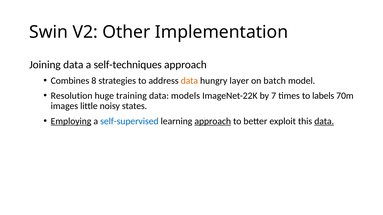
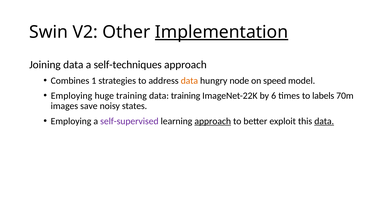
Implementation underline: none -> present (222, 32)
8: 8 -> 1 (94, 81)
layer: layer -> node (239, 81)
batch: batch -> speed (275, 81)
Resolution: Resolution -> Employing (72, 96)
data models: models -> training (186, 96)
7: 7 -> 6 (274, 96)
little: little -> save (89, 106)
Employing underline: present -> none (71, 121)
self-supervised colour: blue -> purple (129, 121)
